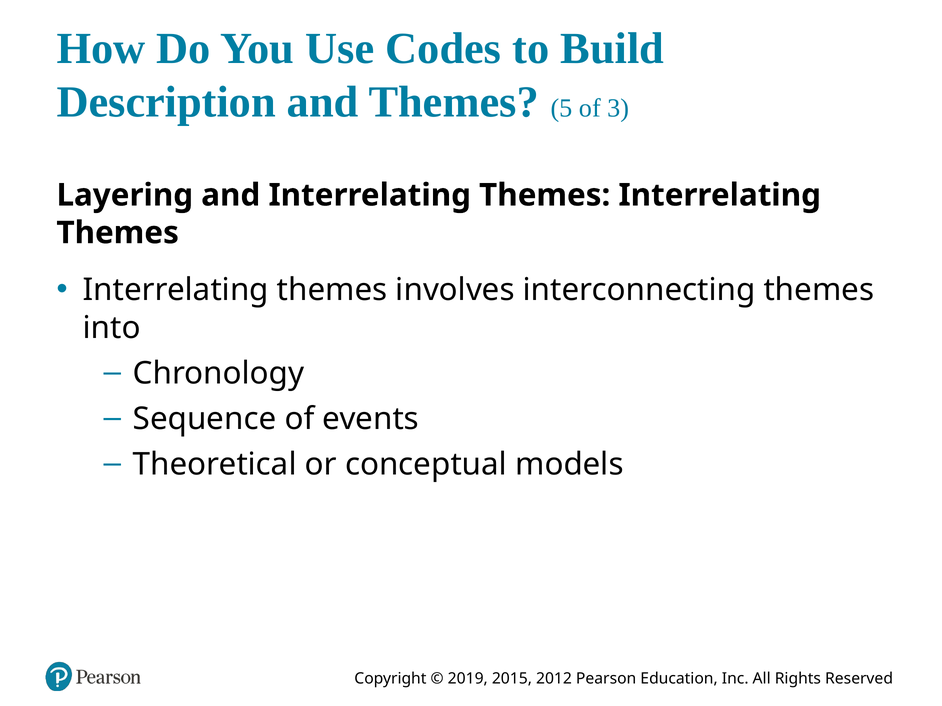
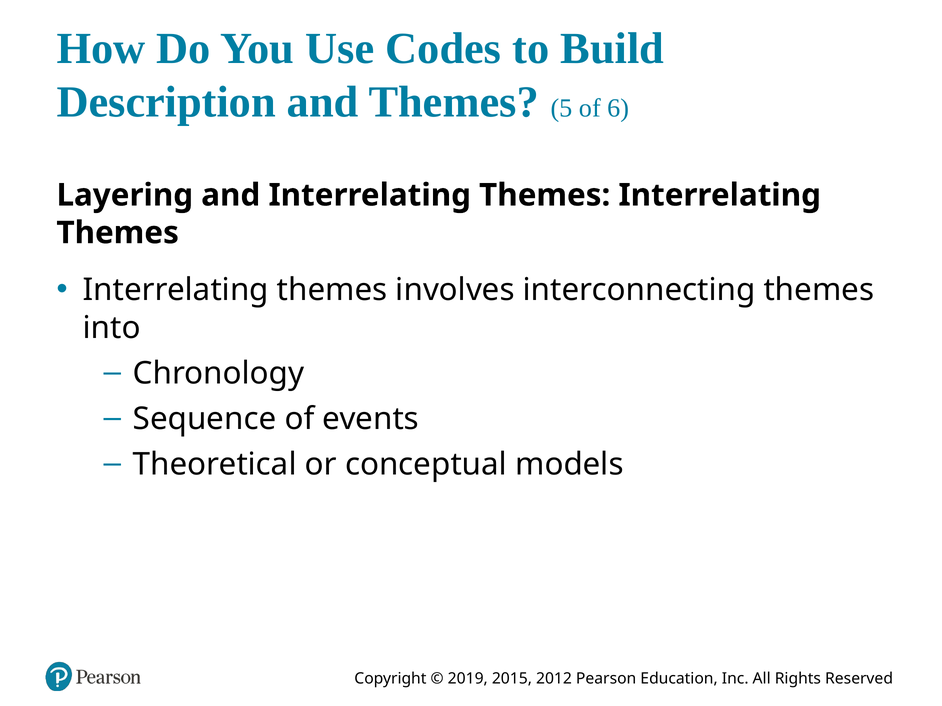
3: 3 -> 6 (618, 108)
